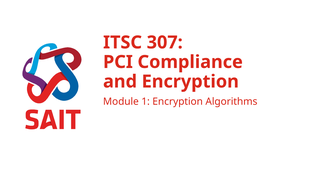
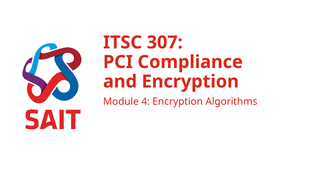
1: 1 -> 4 (146, 101)
